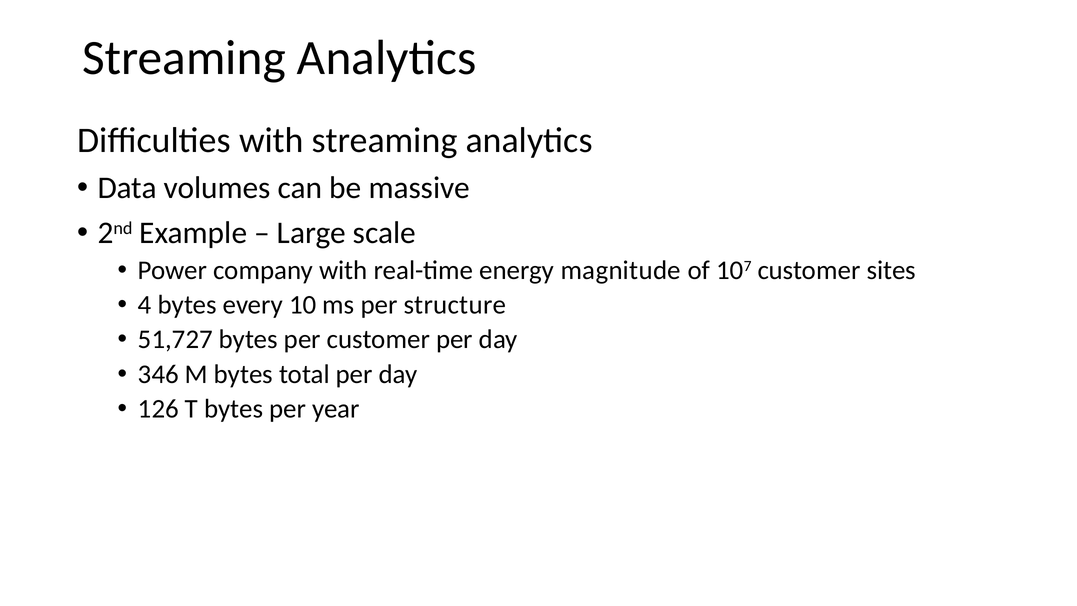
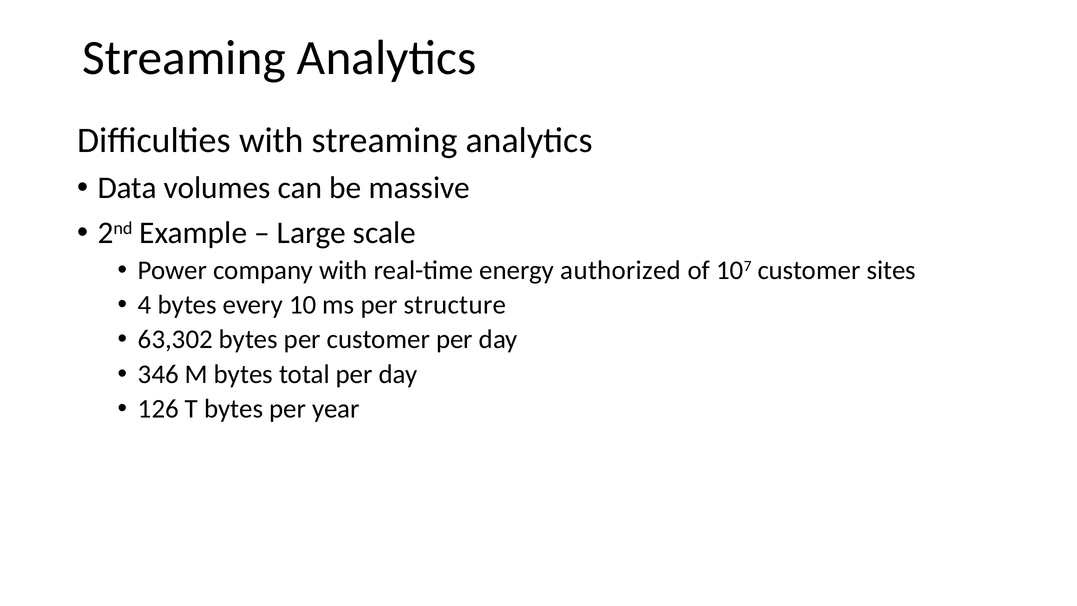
magnitude: magnitude -> authorized (621, 270)
51,727: 51,727 -> 63,302 (175, 339)
